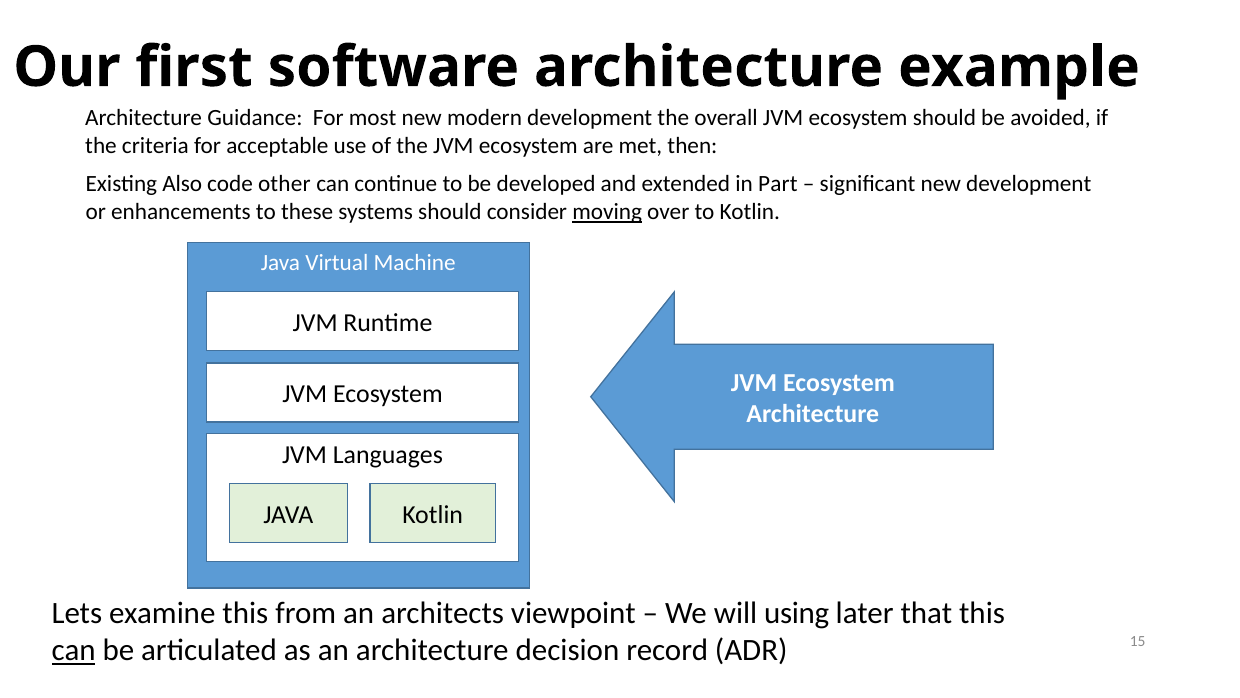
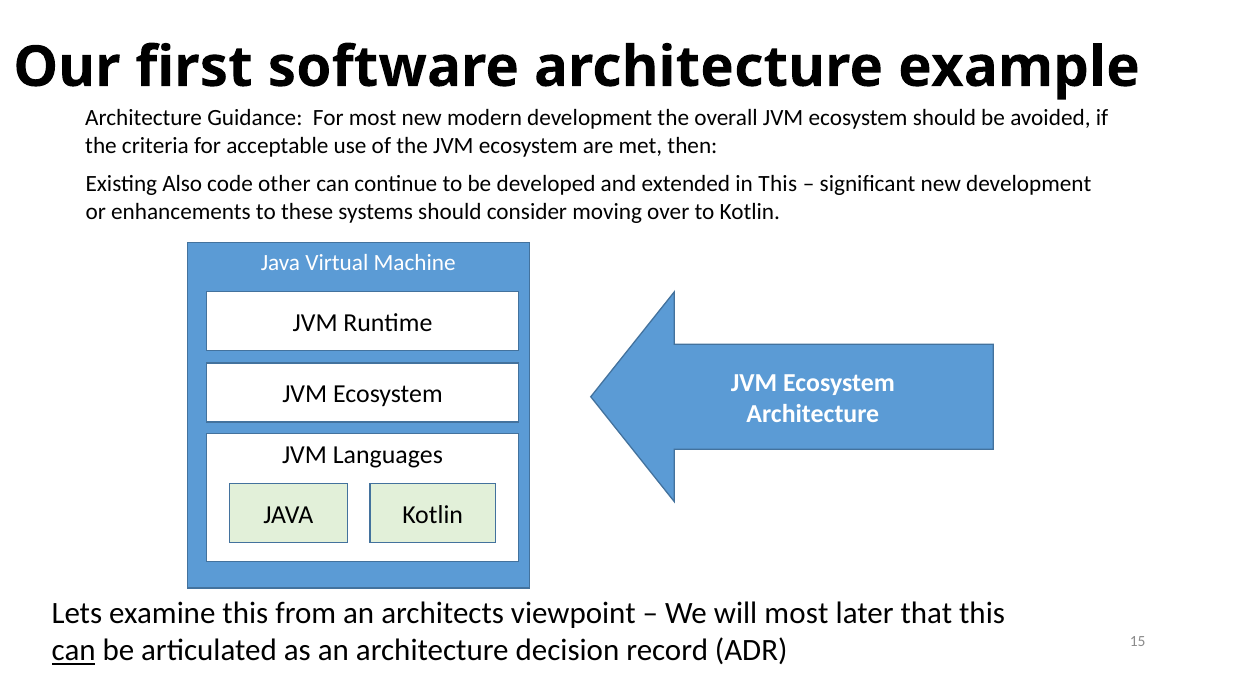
in Part: Part -> This (778, 184)
moving underline: present -> none (607, 212)
will using: using -> most (796, 613)
